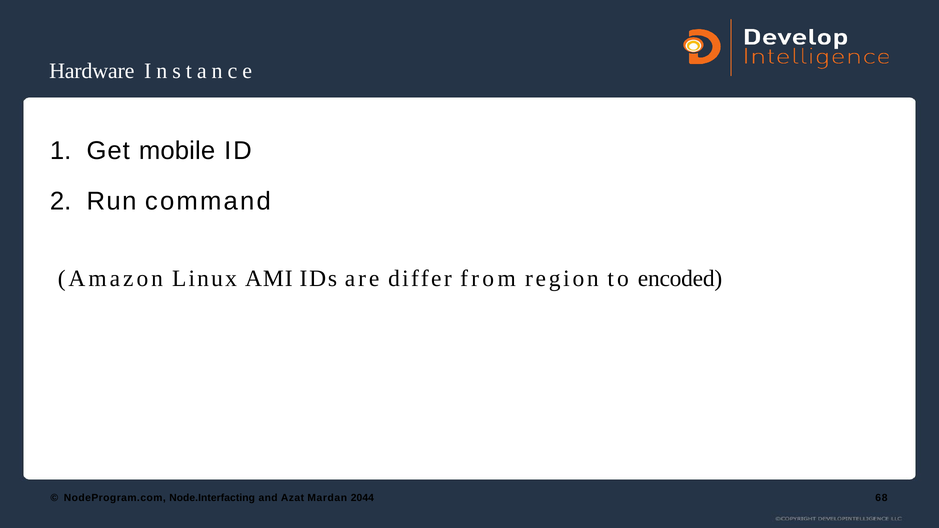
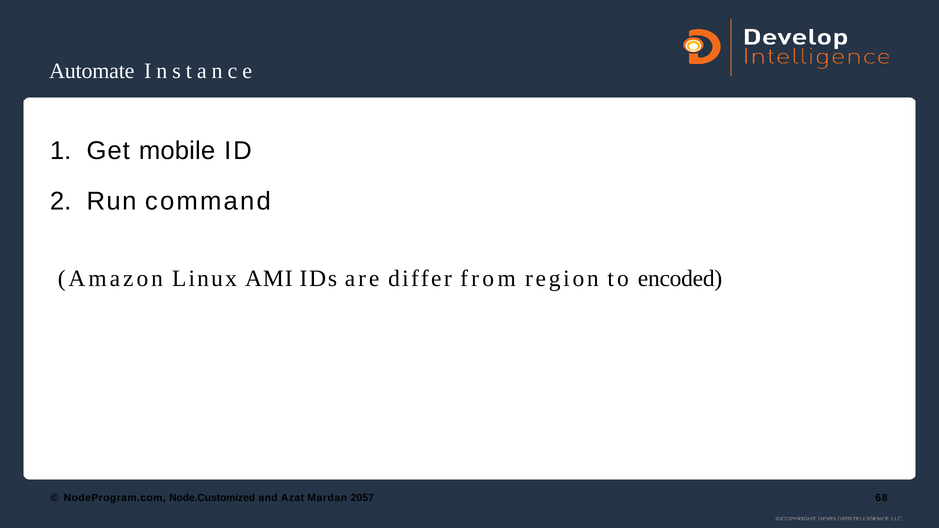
Hardware: Hardware -> Automate (92, 71)
Node.Interfacting: Node.Interfacting -> Node.Customized (212, 498)
2044: 2044 -> 2057 (362, 498)
